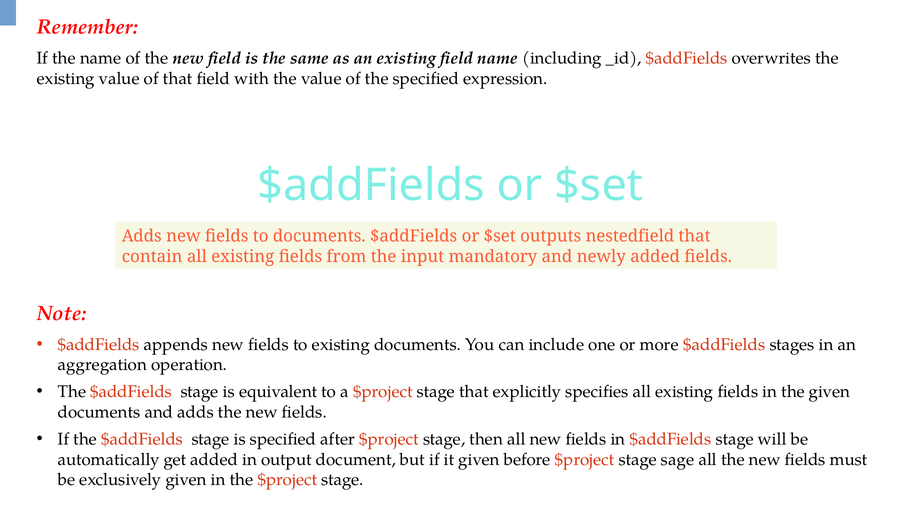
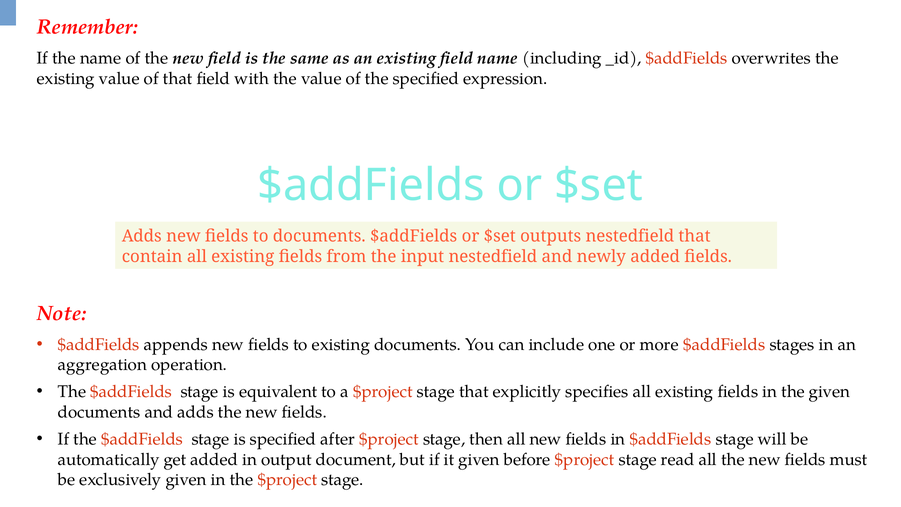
input mandatory: mandatory -> nestedfield (493, 257)
sage: sage -> read (678, 459)
